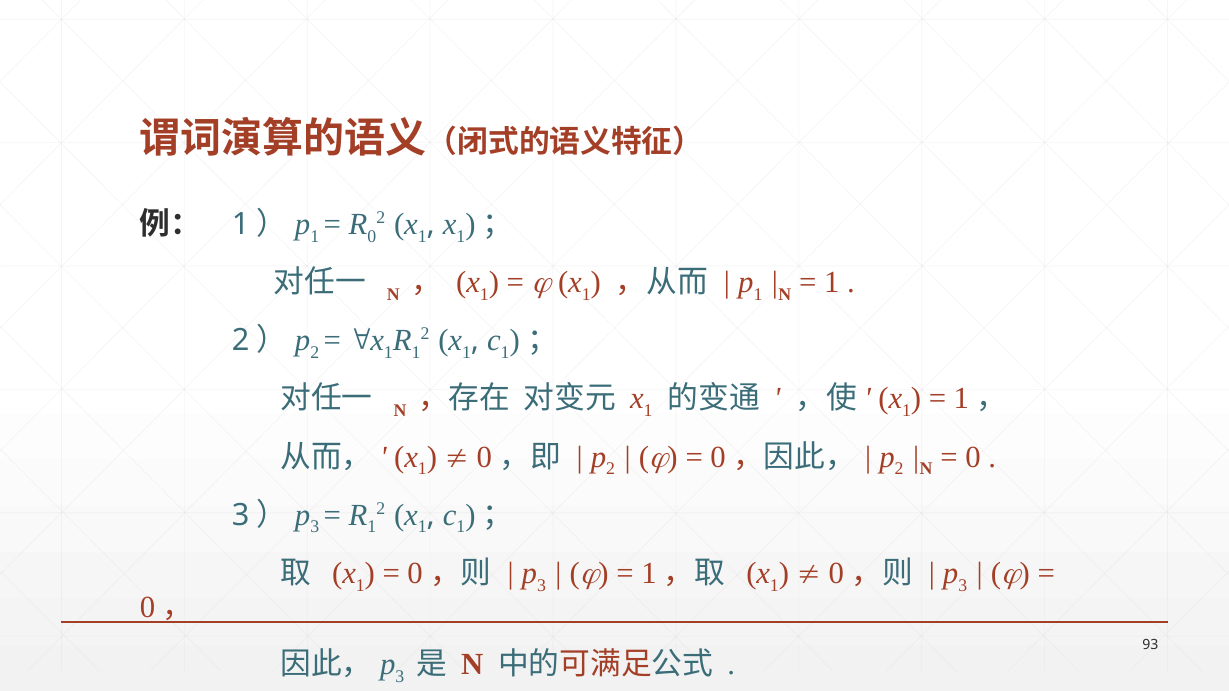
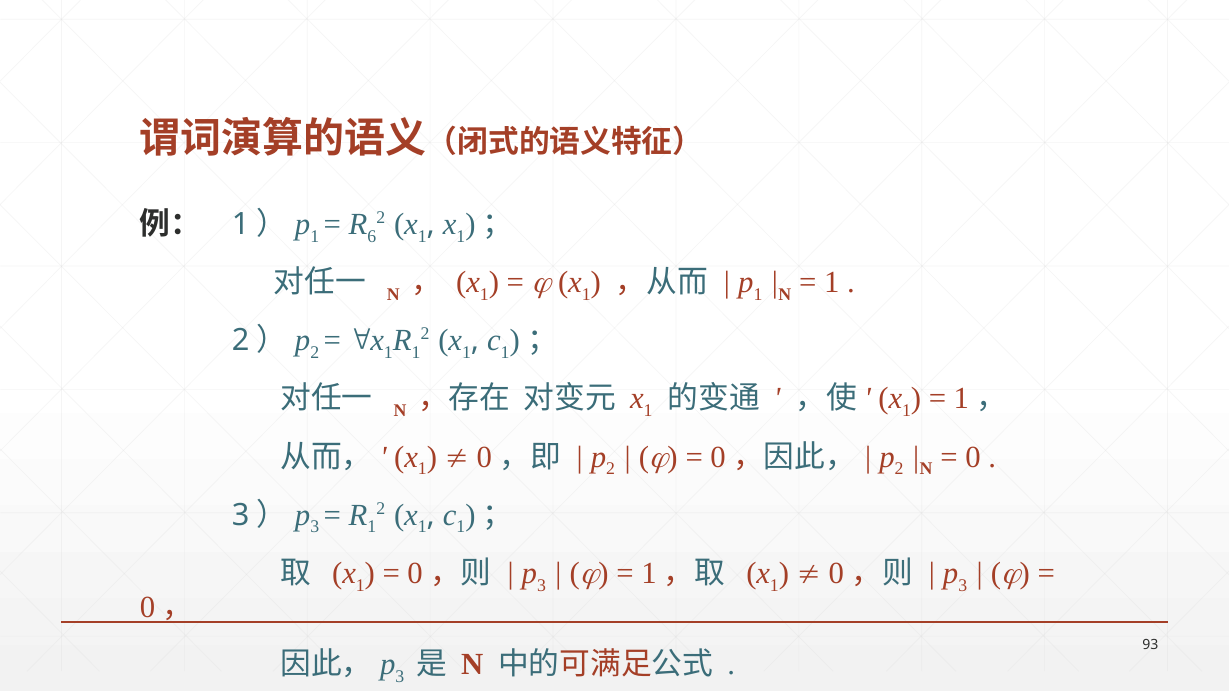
0: 0 -> 6 (372, 236)
